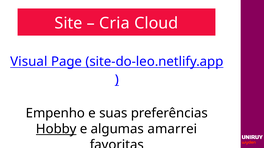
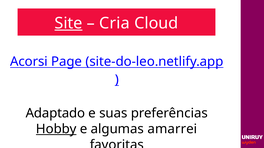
Site underline: none -> present (69, 23)
Visual: Visual -> Acorsi (29, 62)
Empenho: Empenho -> Adaptado (55, 114)
